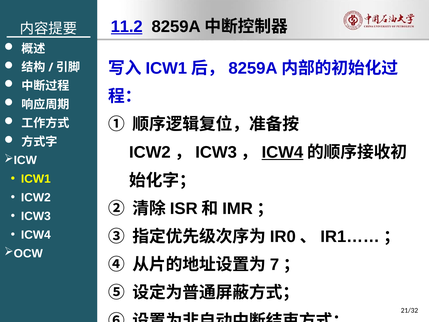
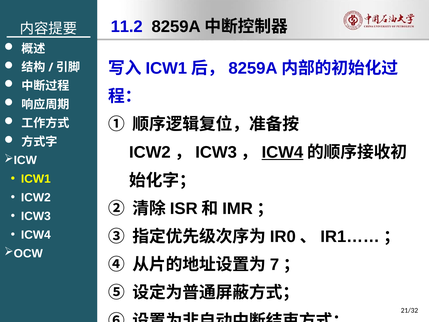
11.2 underline: present -> none (127, 27)
